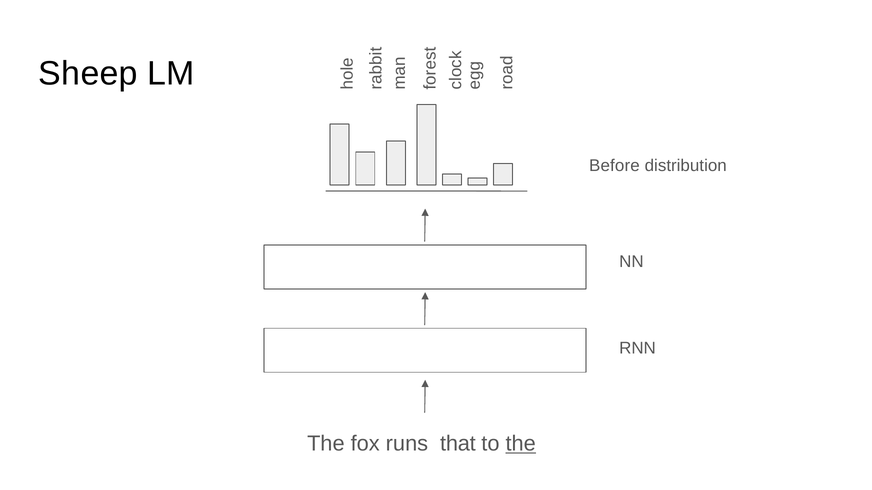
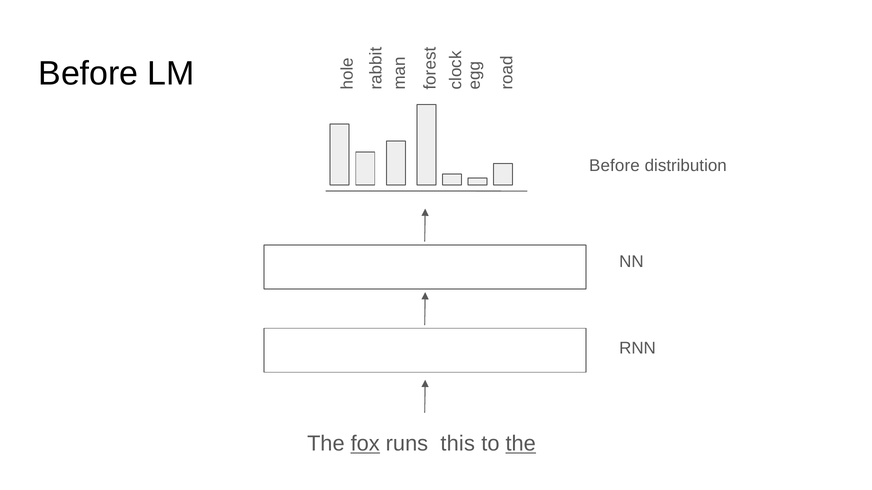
Sheep: Sheep -> Before (88, 74)
fox underline: none -> present (365, 444)
that: that -> this (458, 444)
